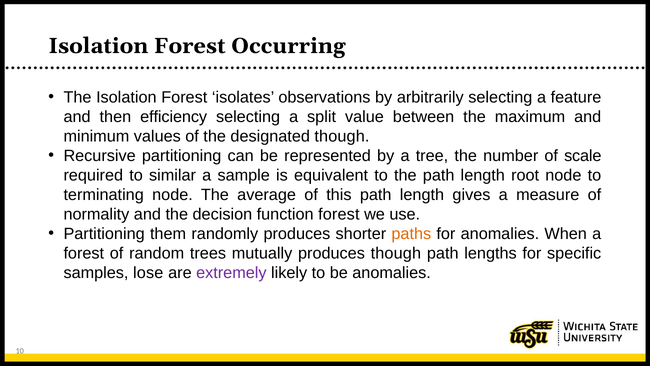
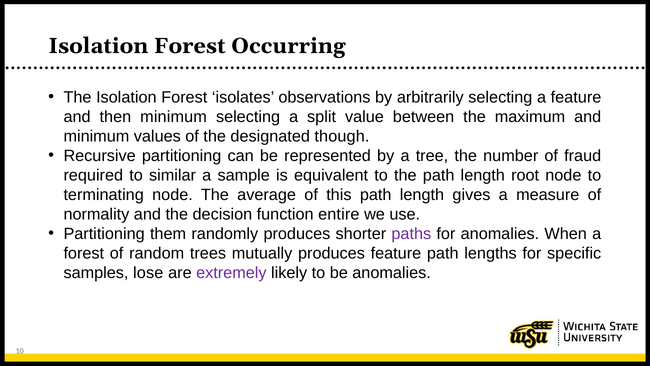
then efficiency: efficiency -> minimum (174, 117)
scale: scale -> fraud (583, 156)
function forest: forest -> entire (339, 214)
paths colour: orange -> purple (411, 234)
produces though: though -> feature (396, 253)
